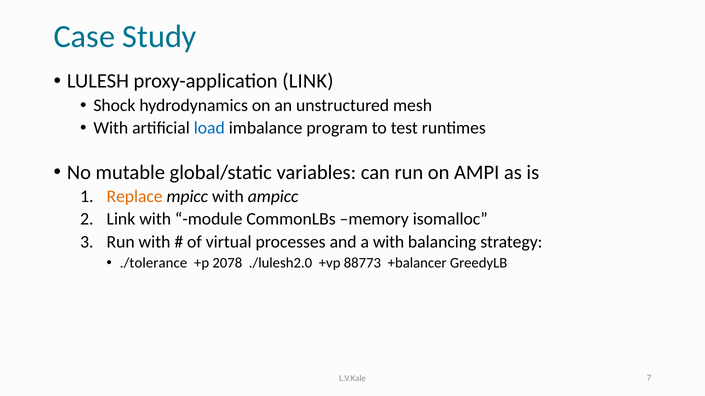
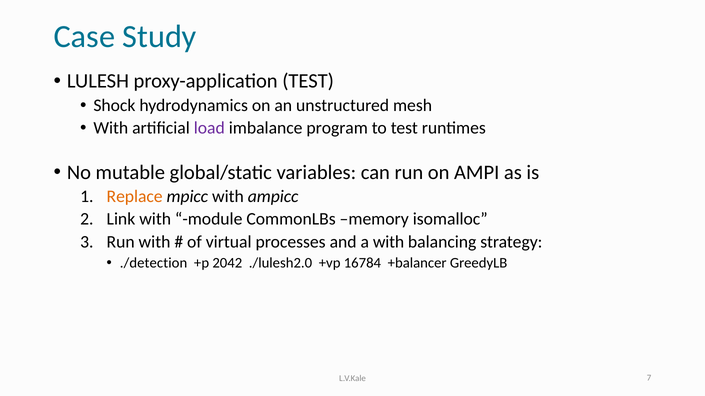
proxy-application LINK: LINK -> TEST (308, 81)
load colour: blue -> purple (209, 128)
./tolerance: ./tolerance -> ./detection (154, 263)
2078: 2078 -> 2042 (227, 263)
88773: 88773 -> 16784 (362, 263)
